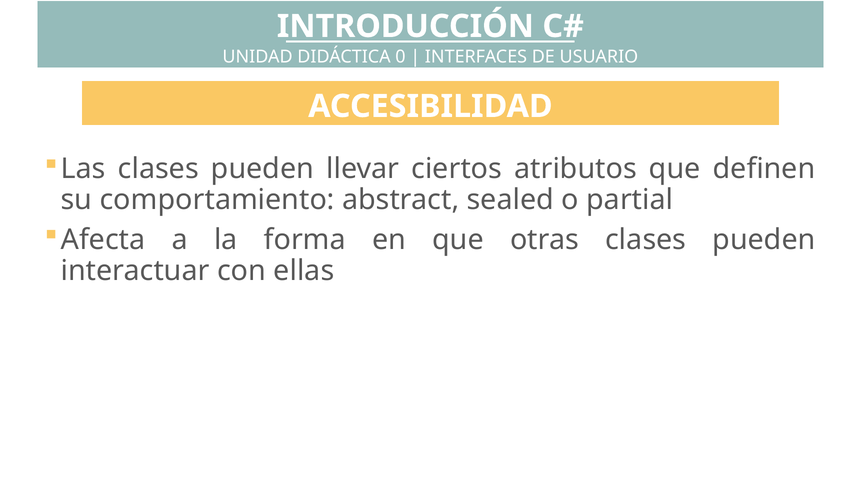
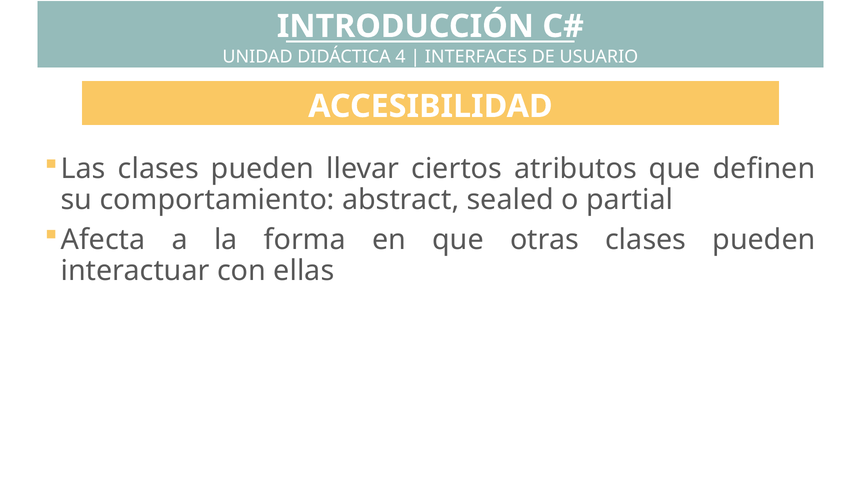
0: 0 -> 4 (400, 57)
